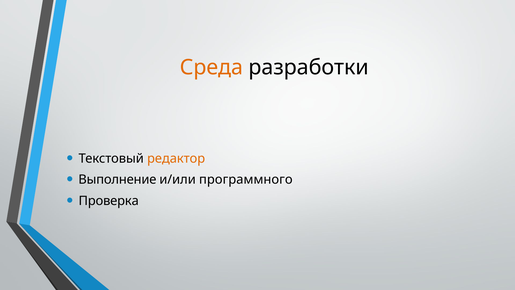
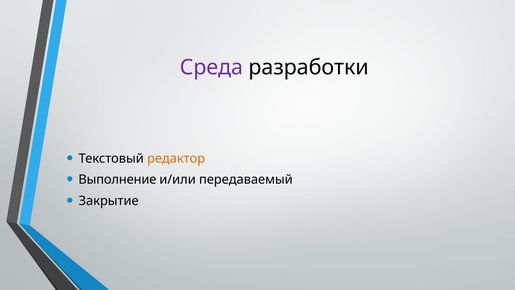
Среда colour: orange -> purple (211, 67)
программного: программного -> передаваемый (246, 180)
Проверка: Проверка -> Закрытие (109, 201)
